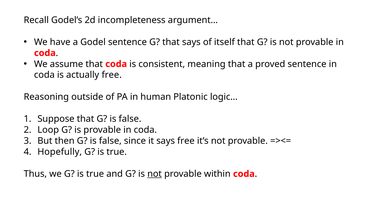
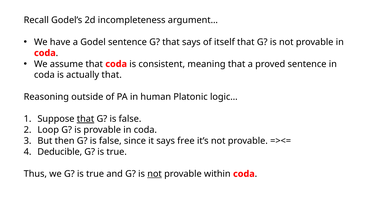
actually free: free -> that (112, 75)
that underline: none -> present (86, 119)
Hopefully: Hopefully -> Deducible (60, 152)
